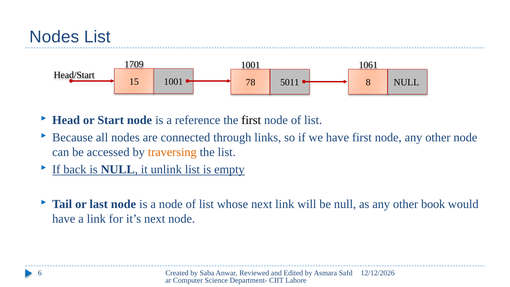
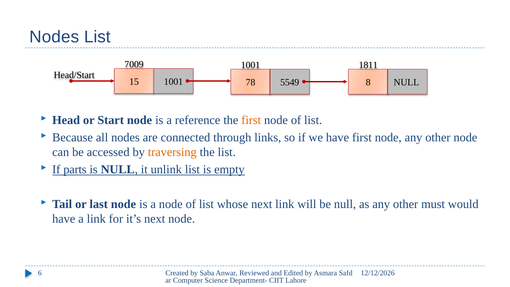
1709: 1709 -> 7009 (134, 64)
1061: 1061 -> 1811 (368, 65)
5011: 5011 -> 5549 (290, 82)
first colour: black -> orange (251, 120)
back: back -> parts (75, 169)
book: book -> must (433, 204)
